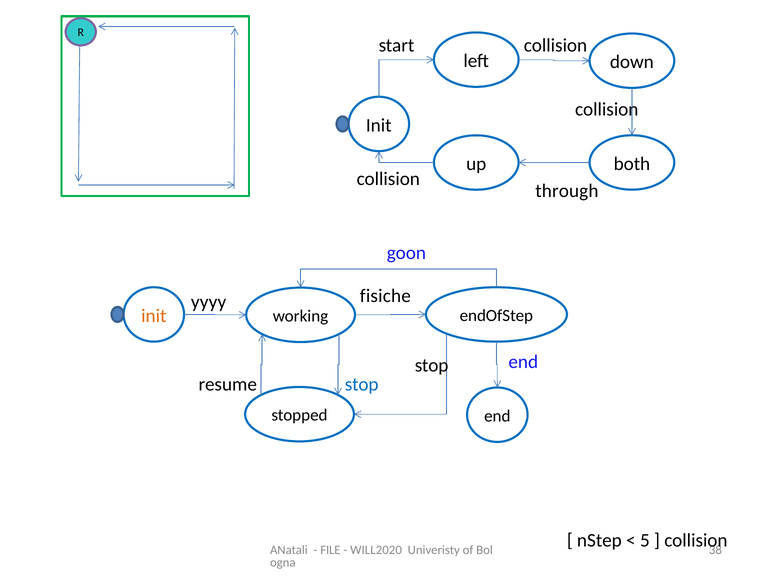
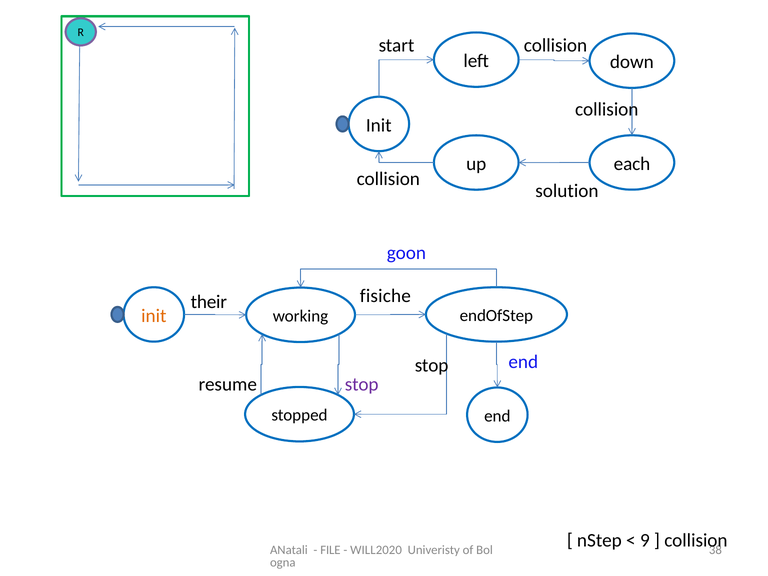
both: both -> each (632, 164)
through: through -> solution (567, 191)
yyyy: yyyy -> their (209, 302)
stop colour: blue -> purple (362, 385)
5: 5 -> 9 (645, 540)
